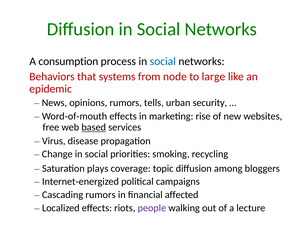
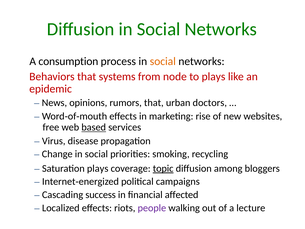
social colour: blue -> orange (163, 61)
to large: large -> plays (214, 77)
rumors tells: tells -> that (154, 103)
security: security -> doctors (210, 103)
topic underline: none -> present (163, 168)
Cascading rumors: rumors -> success (101, 195)
